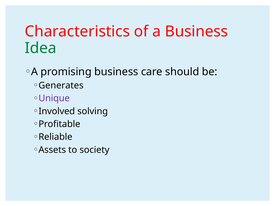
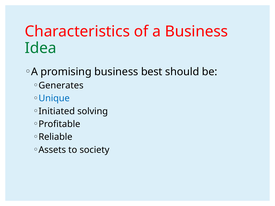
care: care -> best (152, 72)
Unique colour: purple -> blue (54, 98)
Involved: Involved -> Initiated (57, 111)
